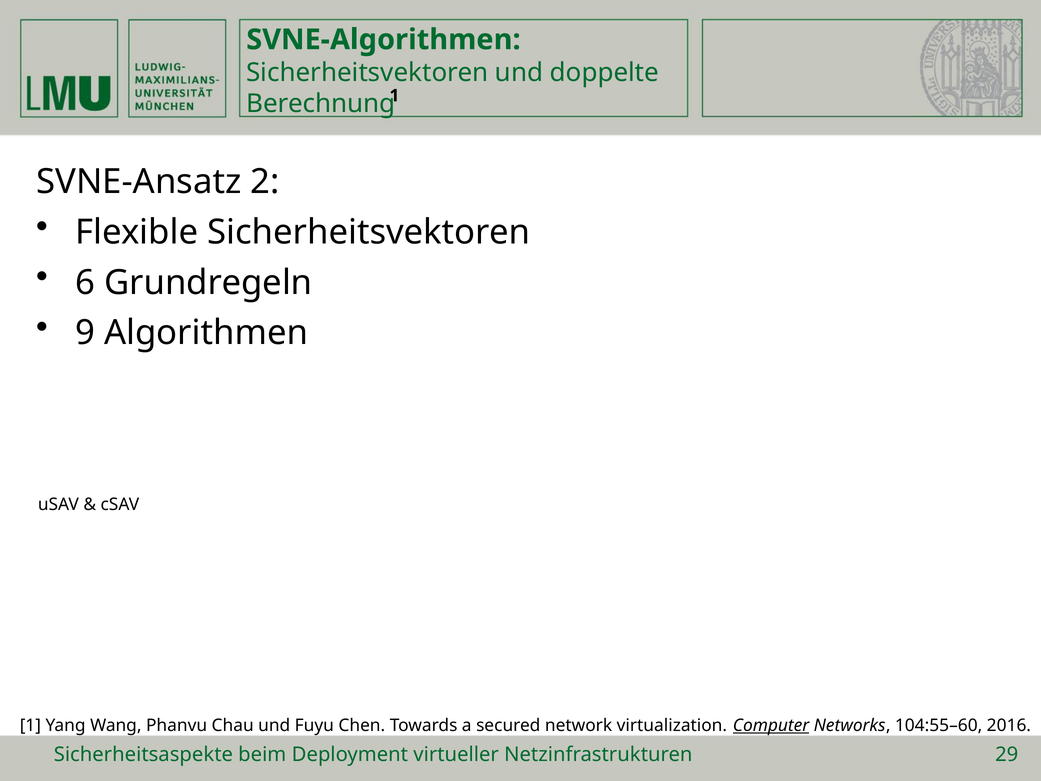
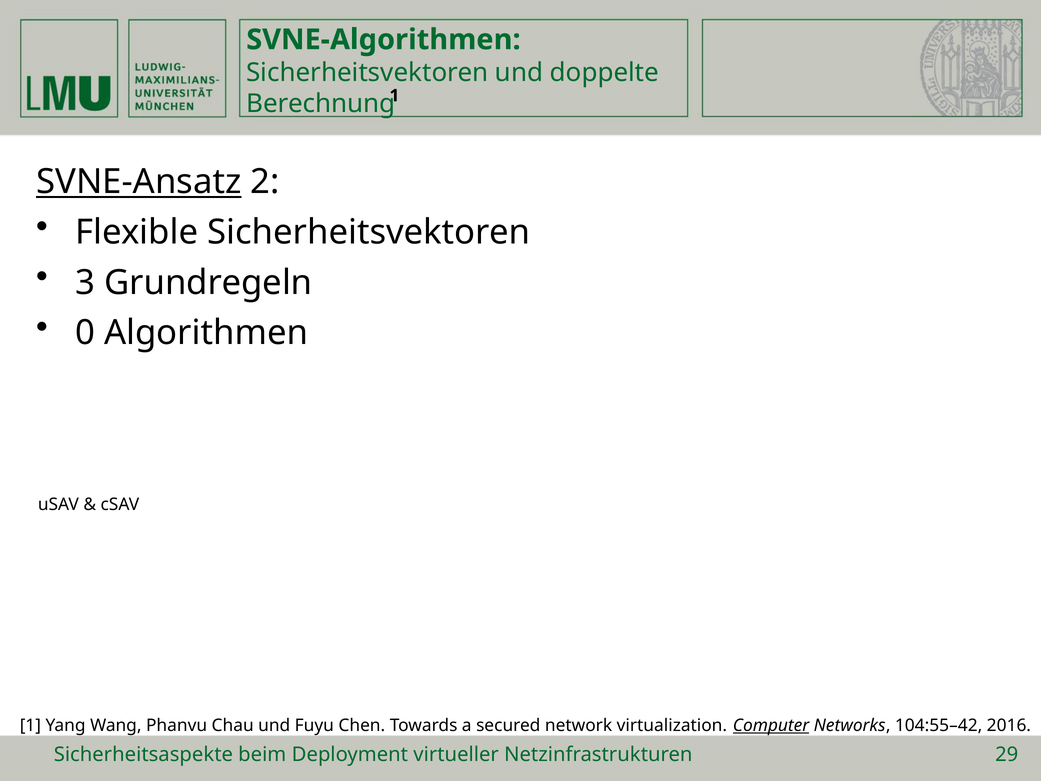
SVNE-Ansatz underline: none -> present (139, 182)
6: 6 -> 3 (85, 283)
9: 9 -> 0 (85, 333)
104:55–60: 104:55–60 -> 104:55–42 (939, 725)
